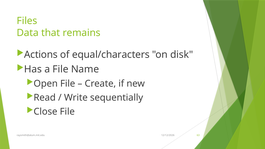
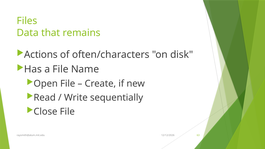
equal/characters: equal/characters -> often/characters (111, 55)
